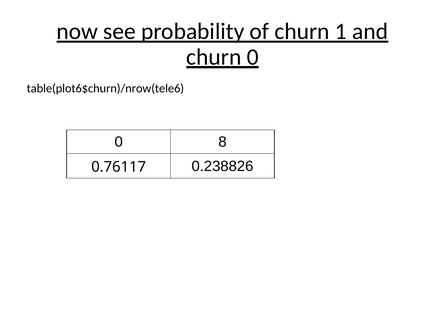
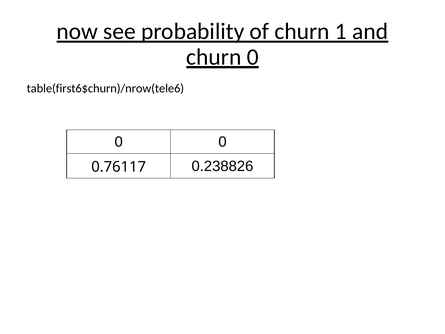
table(plot6$churn)/nrow(tele6: table(plot6$churn)/nrow(tele6 -> table(first6$churn)/nrow(tele6 (105, 88)
0 8: 8 -> 0 (222, 142)
